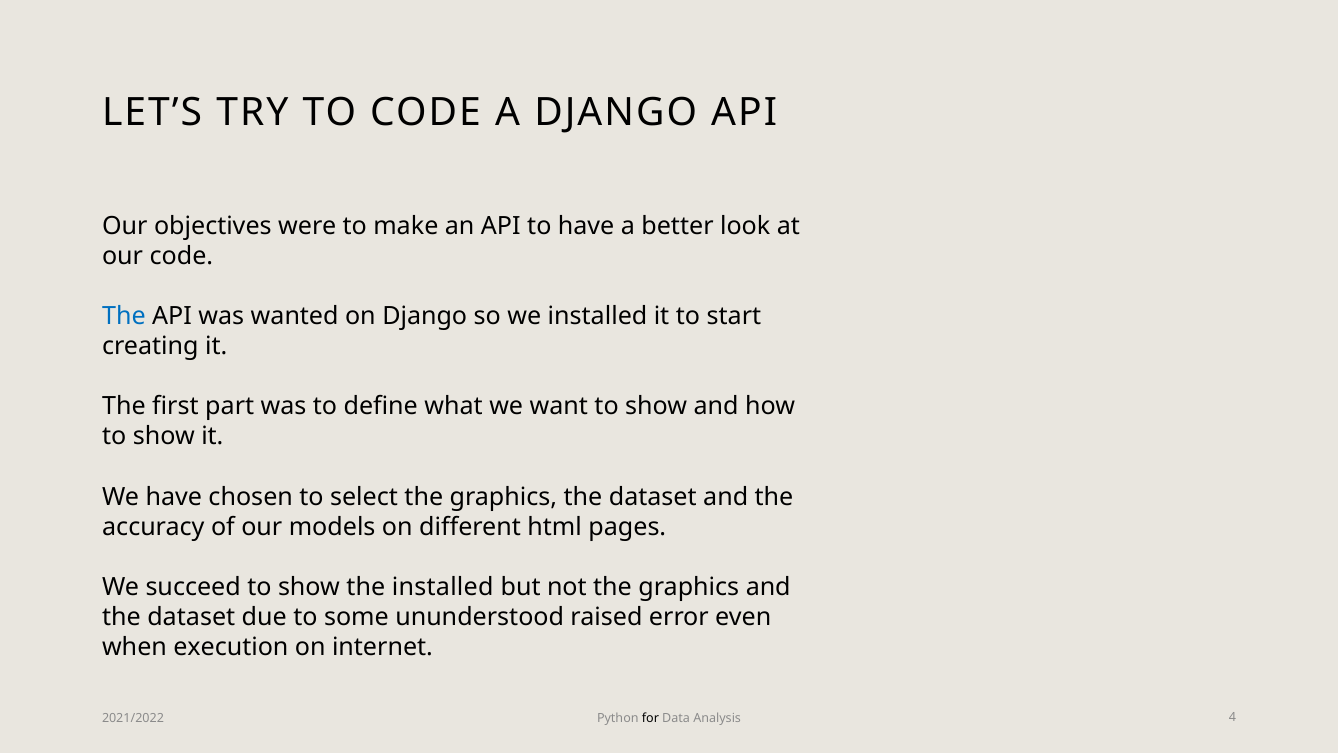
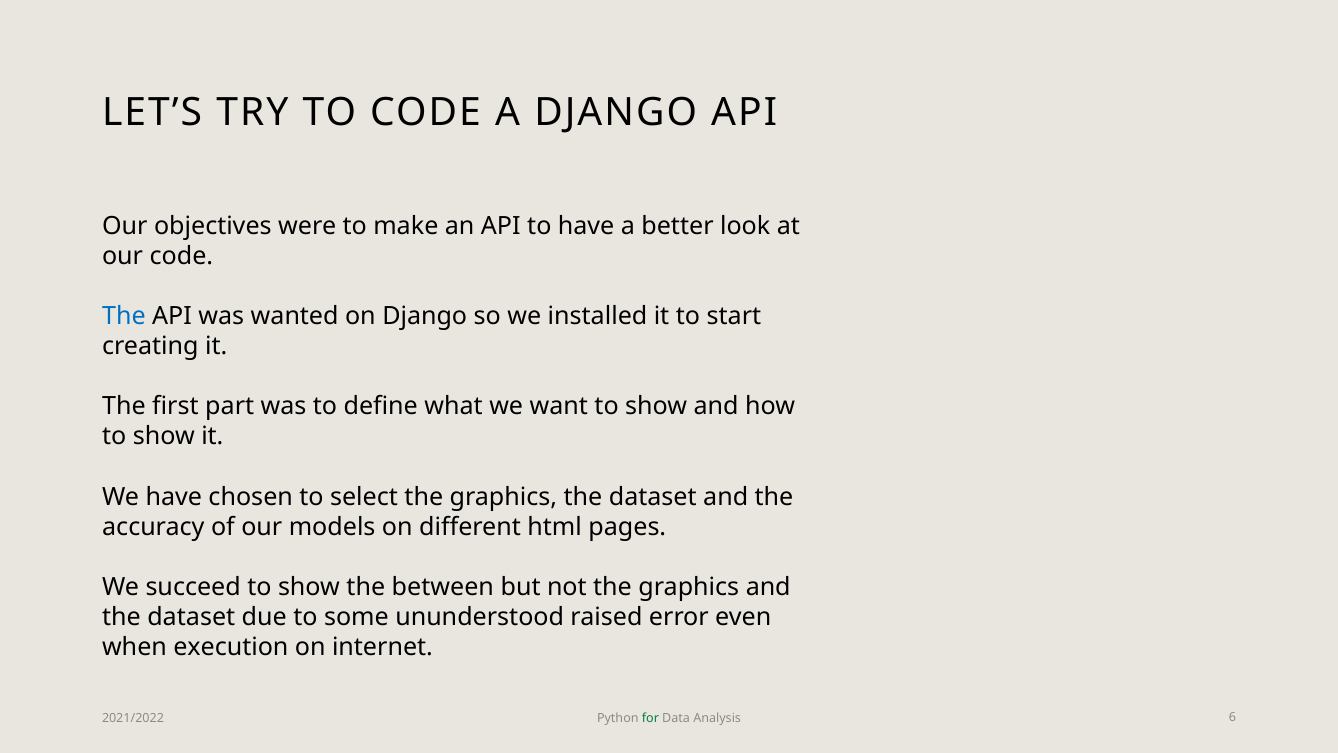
the installed: installed -> between (443, 587)
for colour: black -> green (650, 718)
4: 4 -> 6 (1233, 717)
